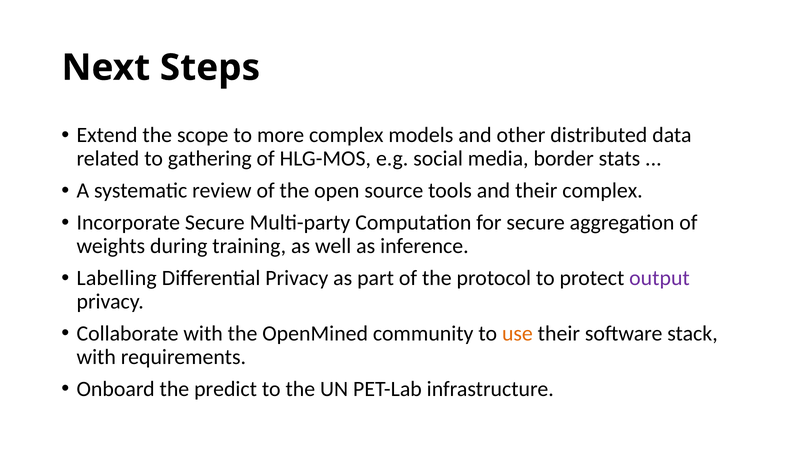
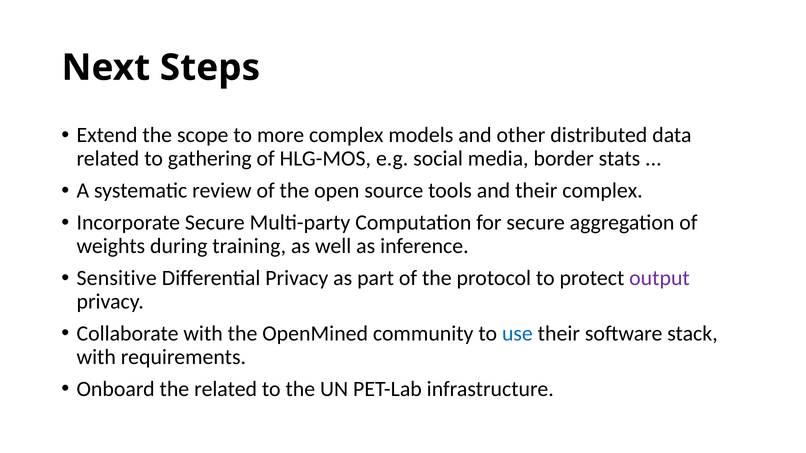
Labelling: Labelling -> Sensitive (117, 278)
use colour: orange -> blue (517, 334)
the predict: predict -> related (226, 389)
